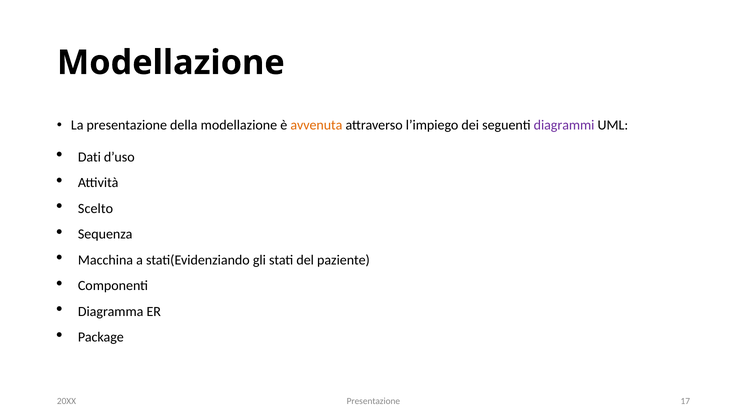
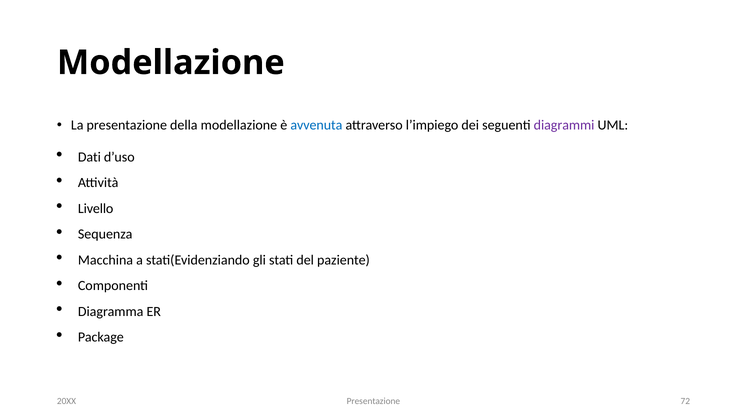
avvenuta colour: orange -> blue (316, 125)
Scelto: Scelto -> Livello (96, 209)
17: 17 -> 72 (685, 401)
